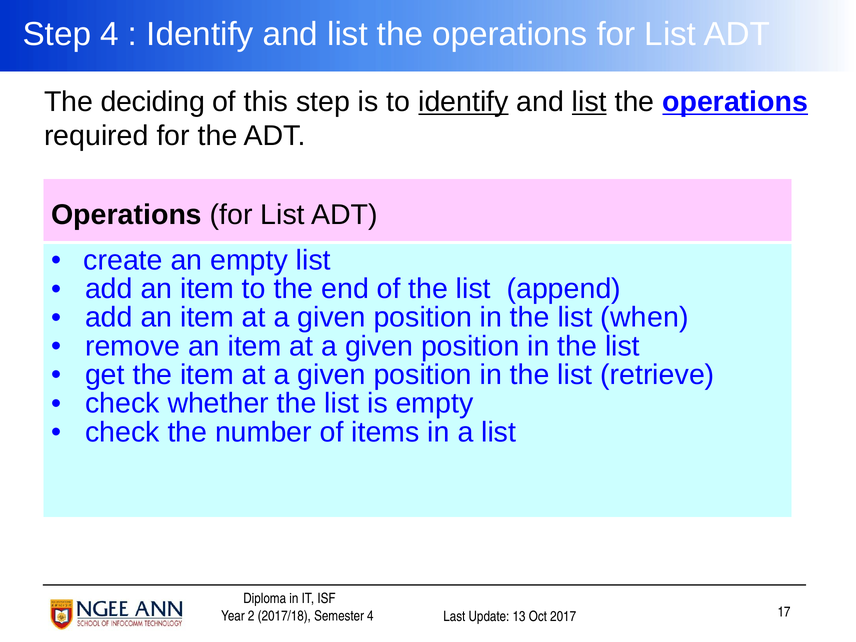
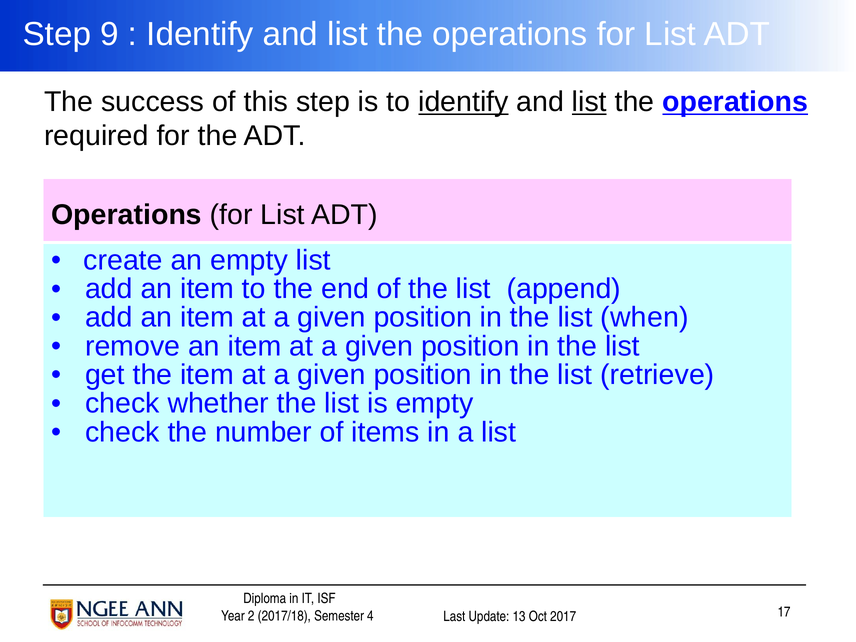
Step 4: 4 -> 9 (110, 34)
deciding: deciding -> success (153, 102)
